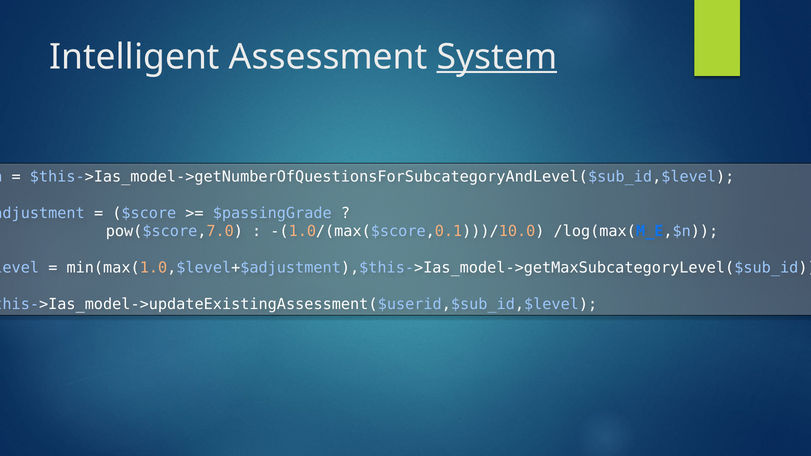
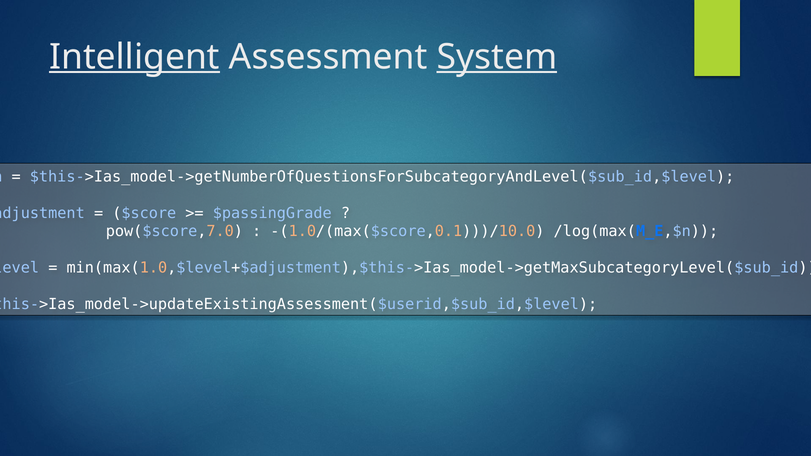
Intelligent underline: none -> present (134, 57)
